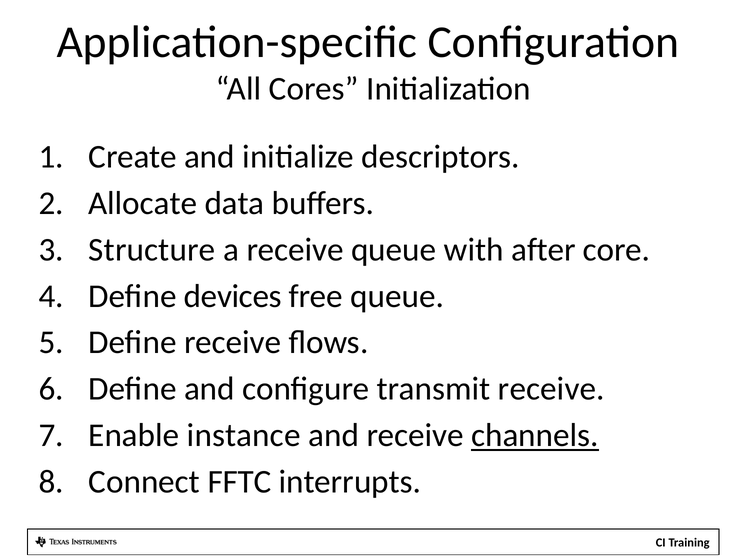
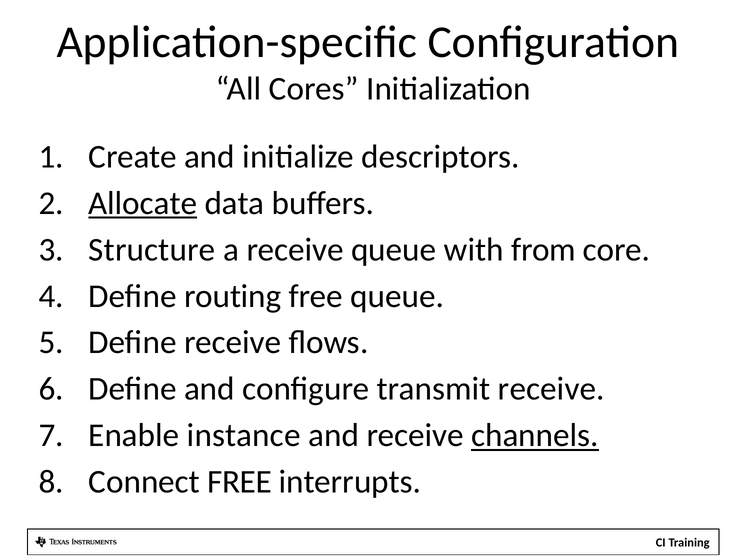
Allocate underline: none -> present (143, 203)
after: after -> from (544, 250)
devices: devices -> routing (233, 296)
Connect FFTC: FFTC -> FREE (240, 482)
